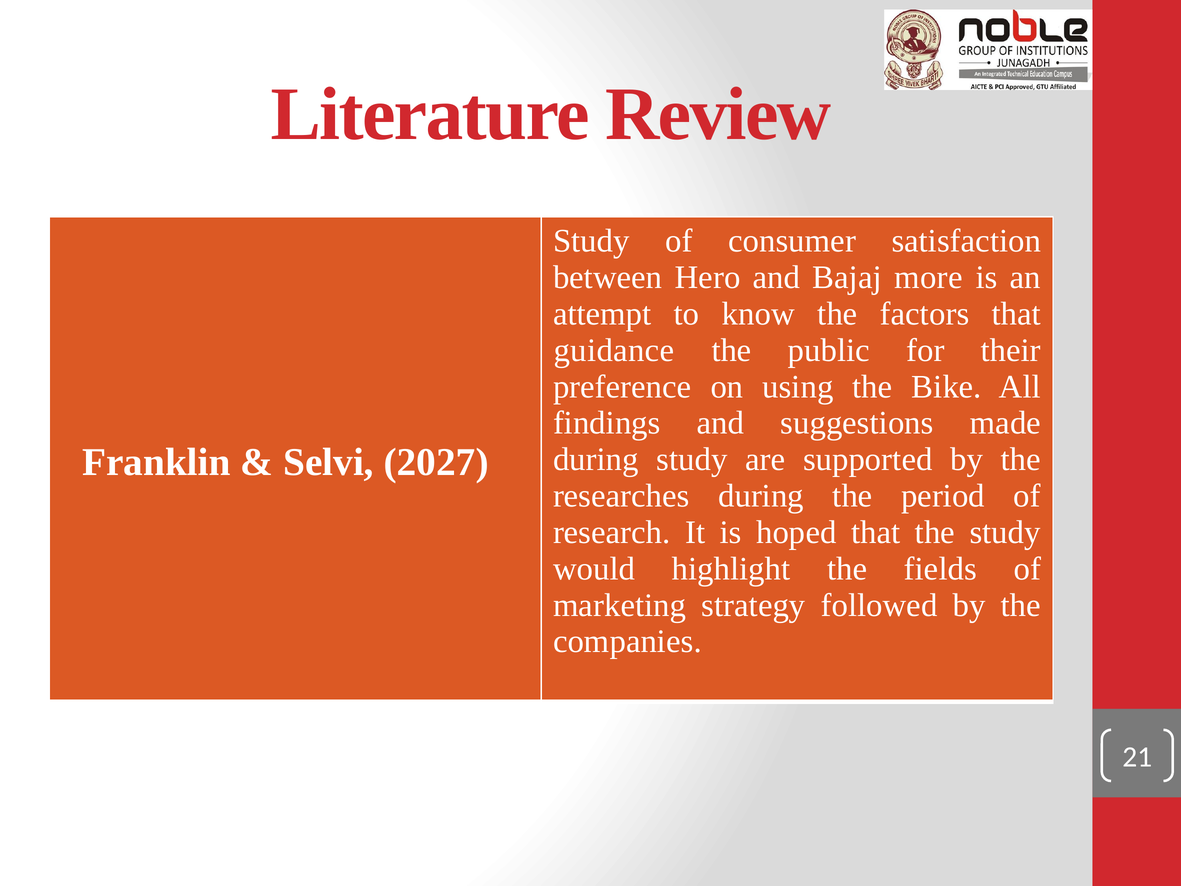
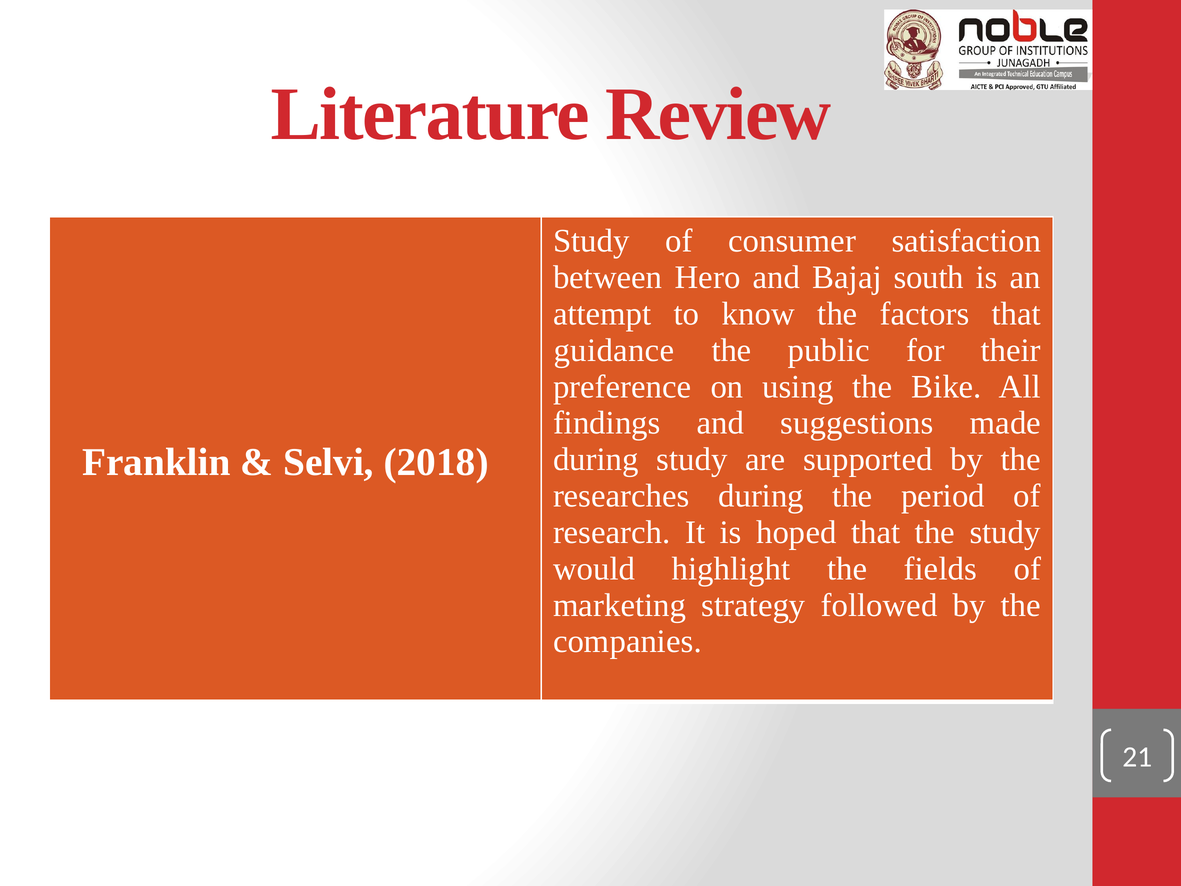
more: more -> south (929, 277)
2027: 2027 -> 2018 (436, 462)
